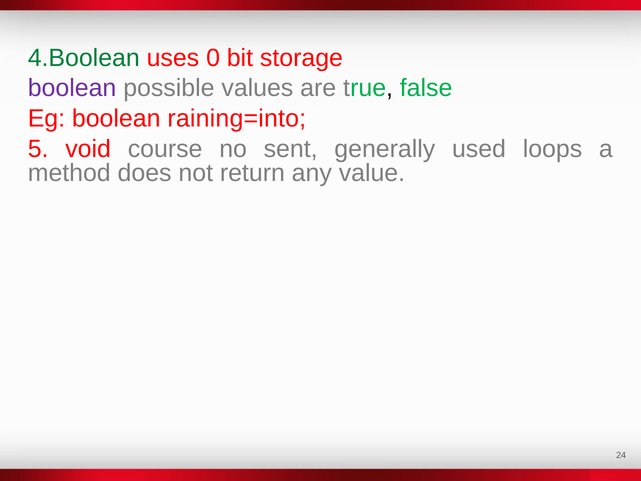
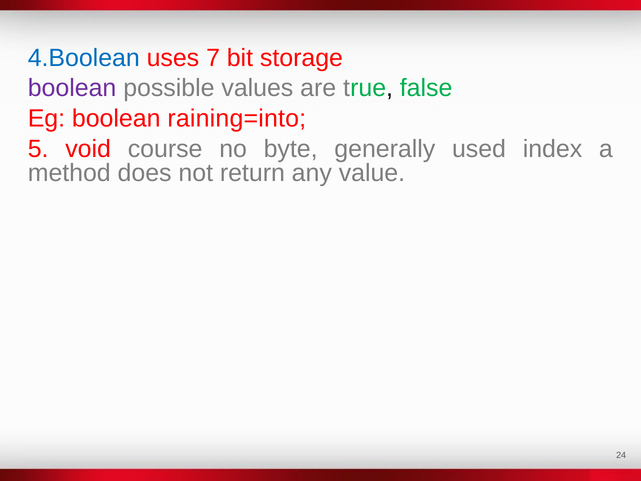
4.Boolean colour: green -> blue (84, 58)
0: 0 -> 7 (213, 58)
sent: sent -> byte (291, 149)
loops: loops -> index (553, 149)
